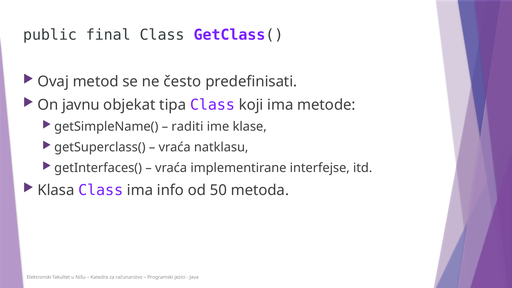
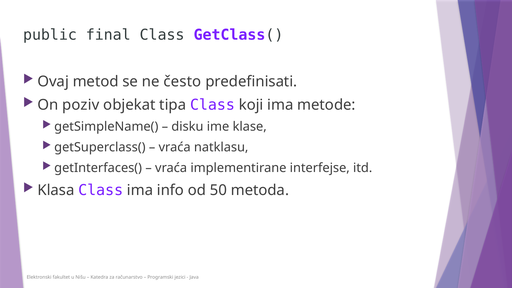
javnu: javnu -> poziv (81, 105)
raditi: raditi -> disku (187, 127)
